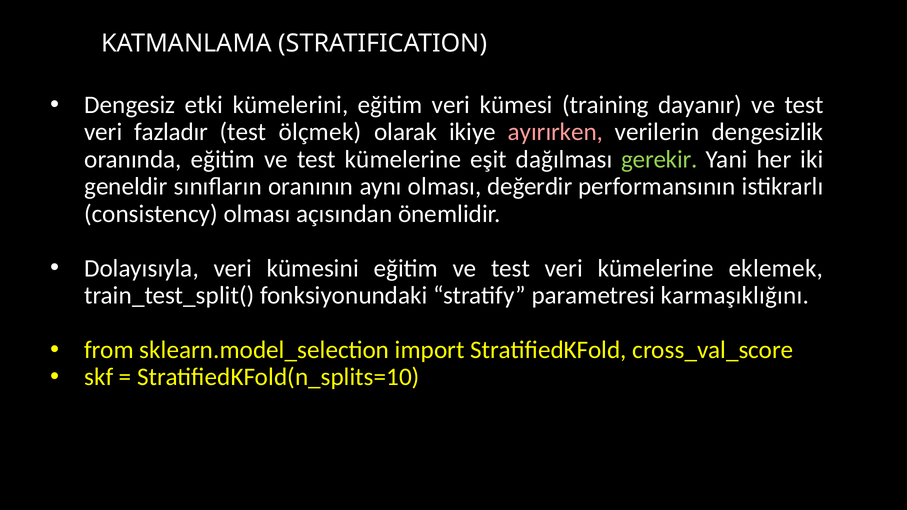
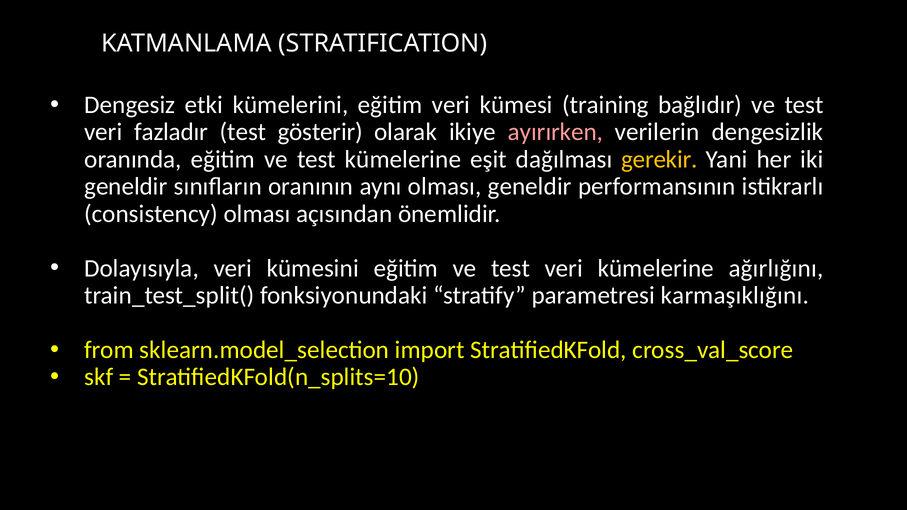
dayanır: dayanır -> bağlıdır (700, 105)
ölçmek: ölçmek -> gösterir (320, 132)
gerekir colour: light green -> yellow (659, 159)
olması değerdir: değerdir -> geneldir (530, 187)
eklemek: eklemek -> ağırlığını (776, 268)
